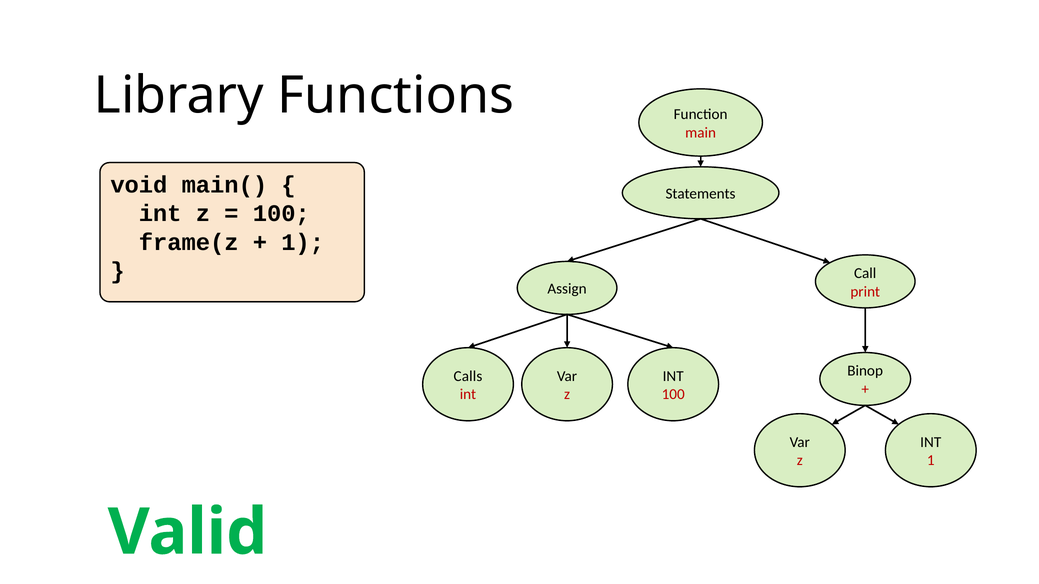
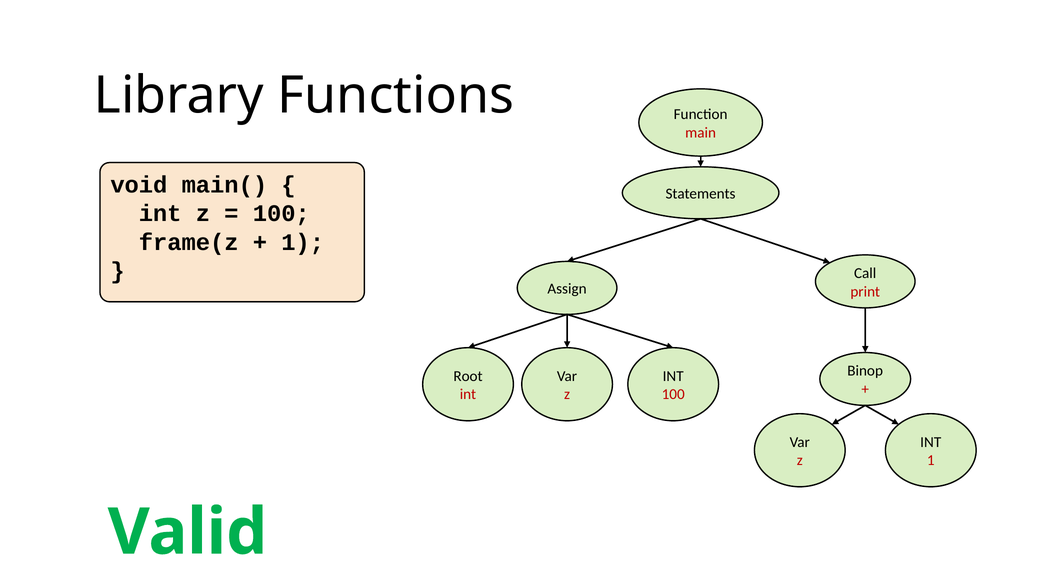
Calls: Calls -> Root (468, 376)
